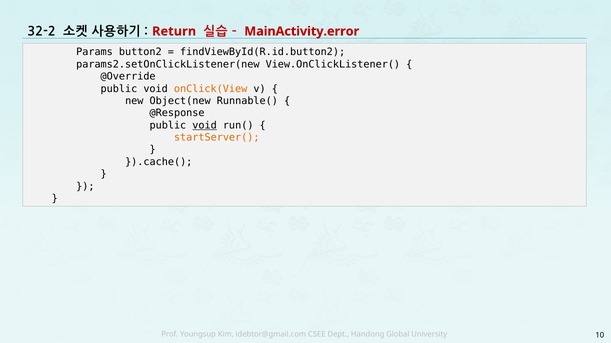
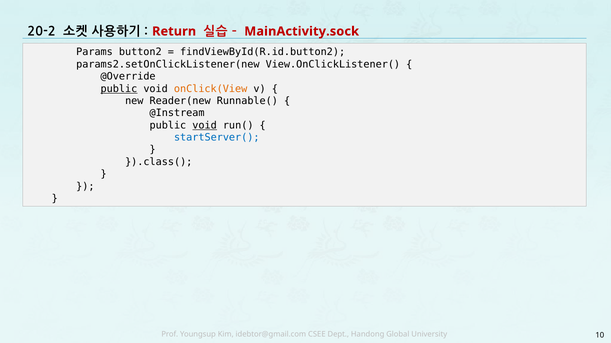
32-2: 32-2 -> 20-2 (42, 31)
MainActivity.error: MainActivity.error -> MainActivity.sock (302, 31)
public underline: none -> present (119, 89)
Object(new: Object(new -> Reader(new (180, 101)
@Response: @Response -> @Instream (177, 113)
startServer( colour: orange -> blue (217, 138)
}).cache(: }).cache( -> }).class( (159, 162)
